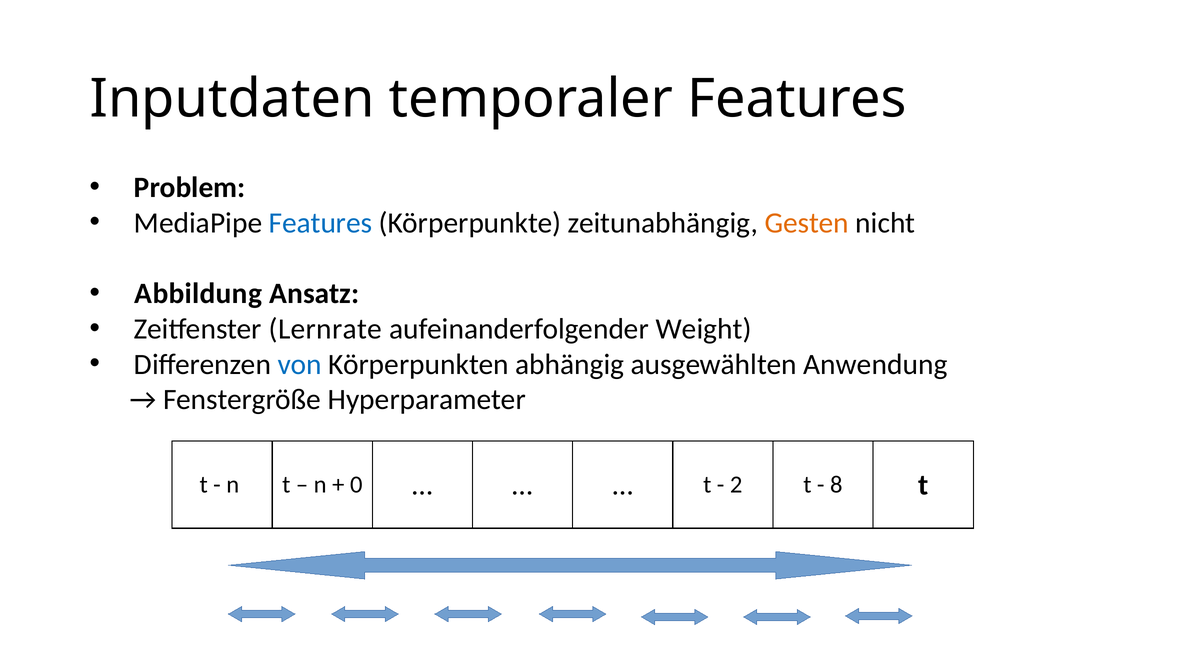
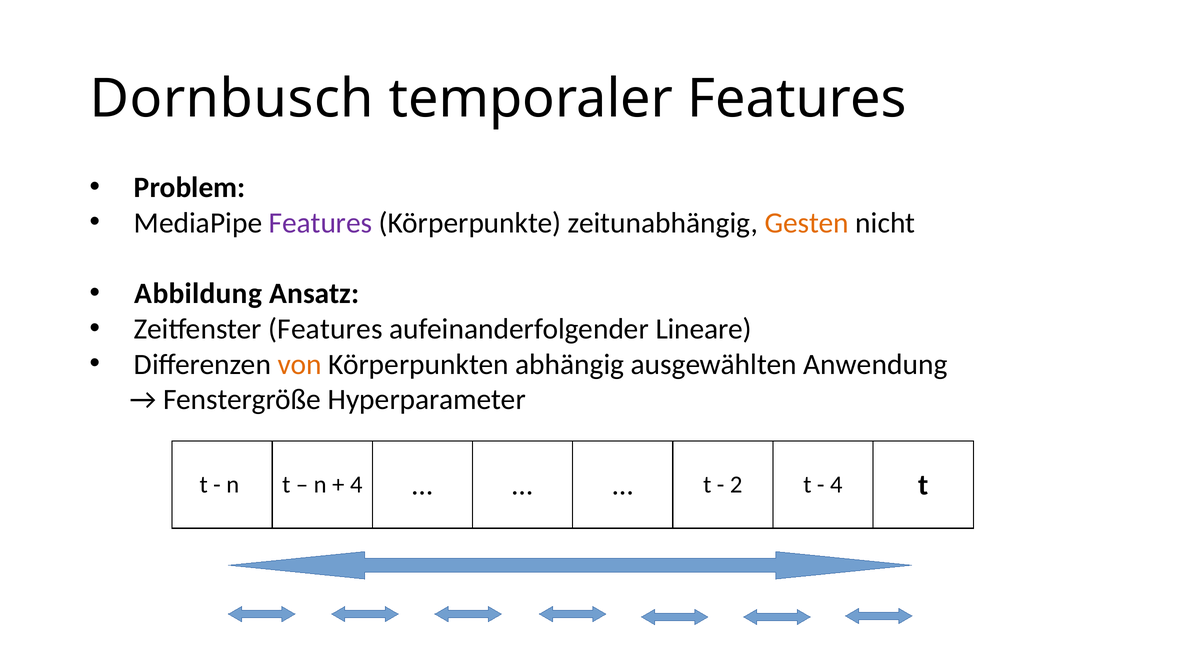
Inputdaten: Inputdaten -> Dornbusch (232, 99)
Features colour: blue -> purple (320, 223)
Zeitfenster Lernrate: Lernrate -> Features (326, 329)
Weight: Weight -> Lineare (704, 329)
von colour: blue -> orange (300, 364)
0: 0 -> 4 (356, 485)
8: 8 -> 4 (836, 485)
